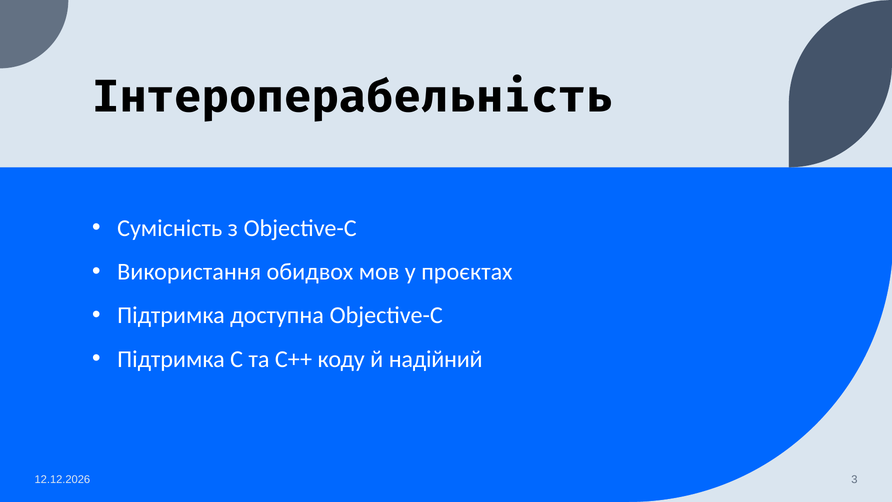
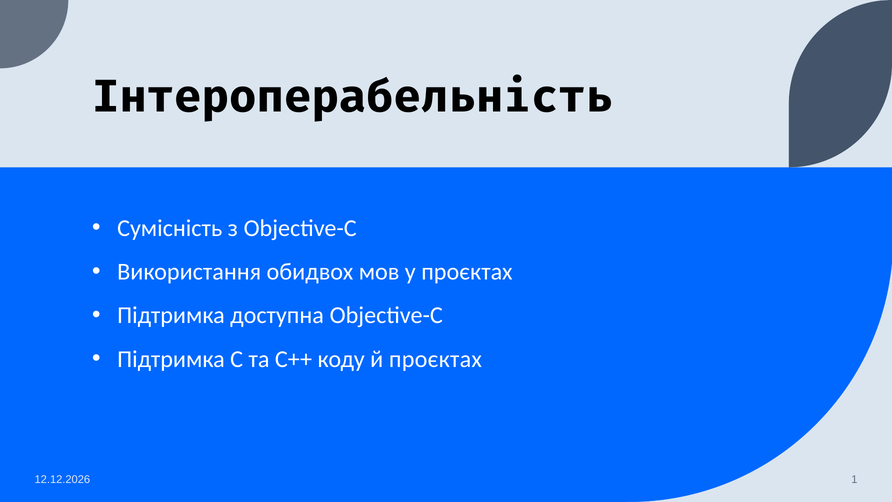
й надійний: надійний -> проєктах (435, 359)
3: 3 -> 1 (854, 479)
